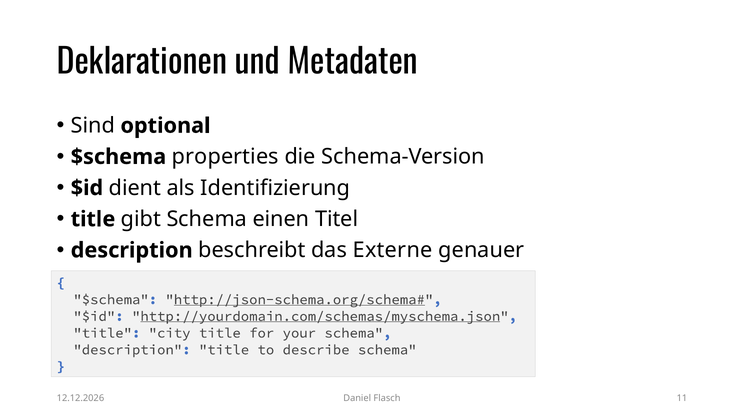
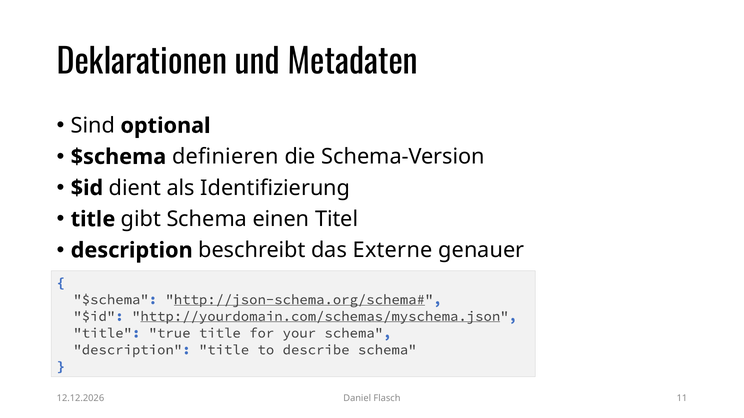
properties: properties -> definieren (225, 157)
city: city -> true (170, 333)
